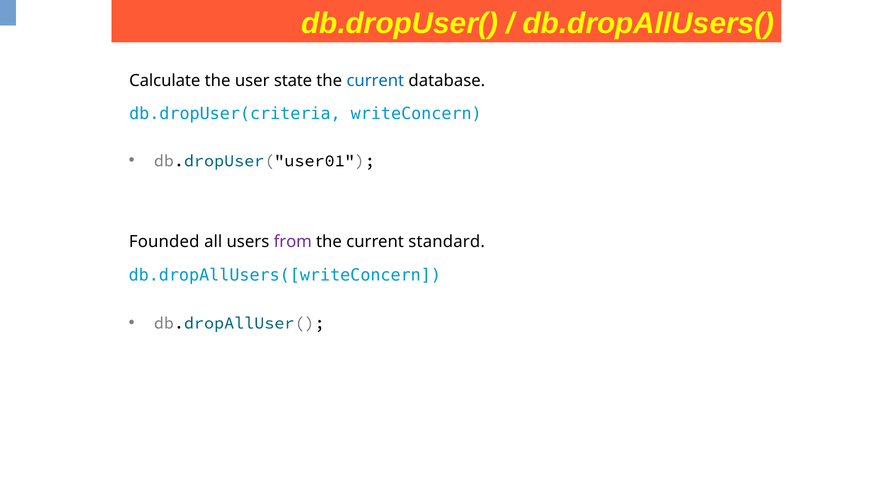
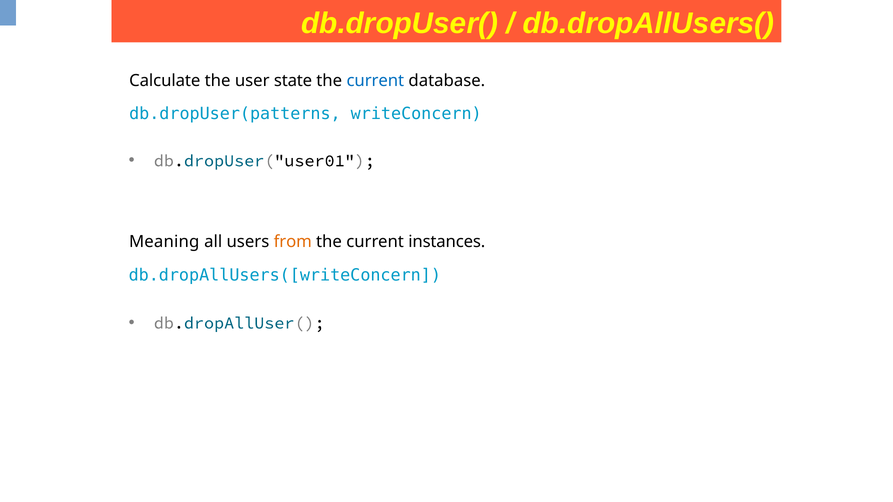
db.dropUser(criteria: db.dropUser(criteria -> db.dropUser(patterns (235, 114)
Founded: Founded -> Meaning (164, 242)
from colour: purple -> orange (293, 242)
standard: standard -> instances (447, 242)
